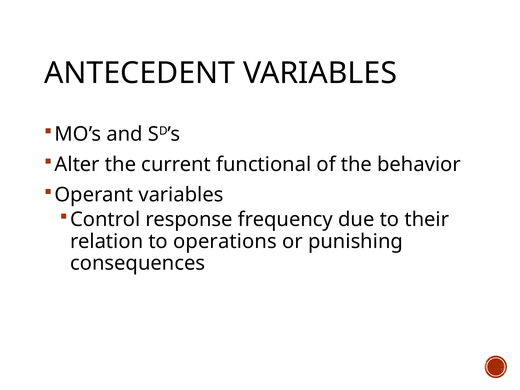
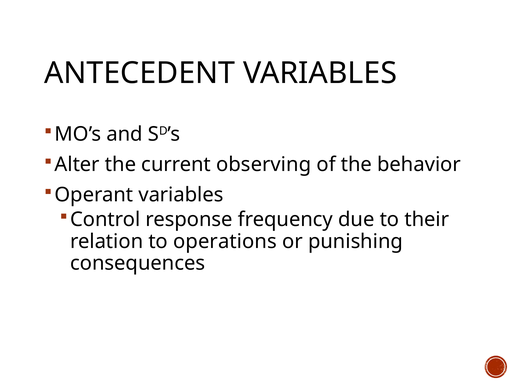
functional: functional -> observing (264, 164)
